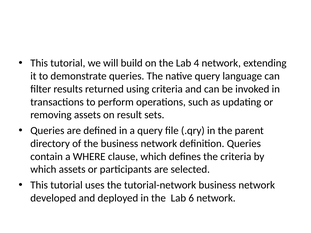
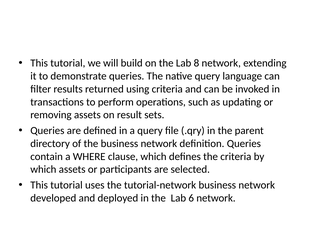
4: 4 -> 8 (196, 63)
